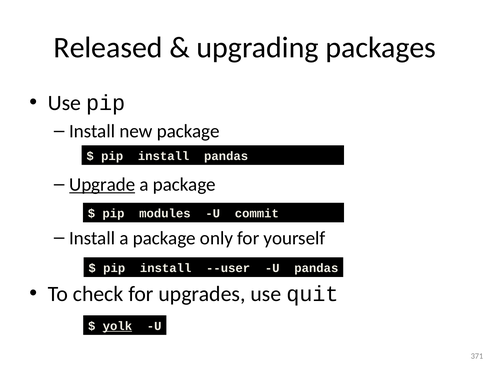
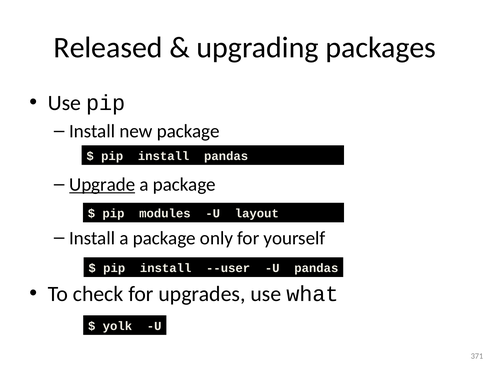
commit: commit -> layout (257, 213)
quit: quit -> what (313, 293)
yolk underline: present -> none (117, 326)
